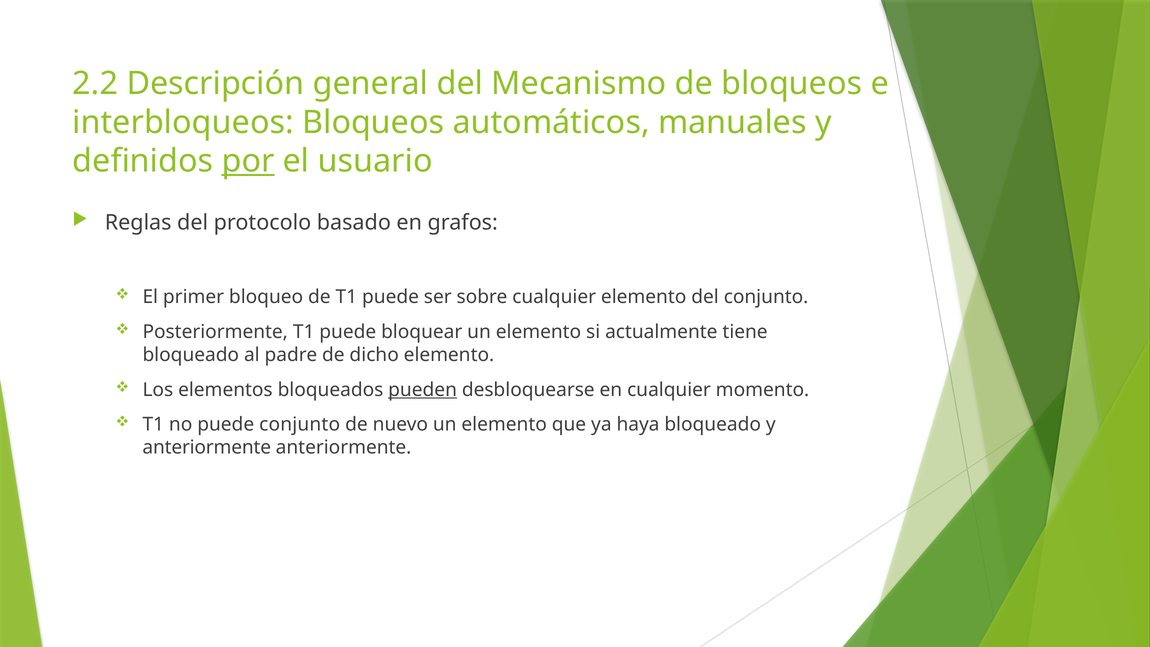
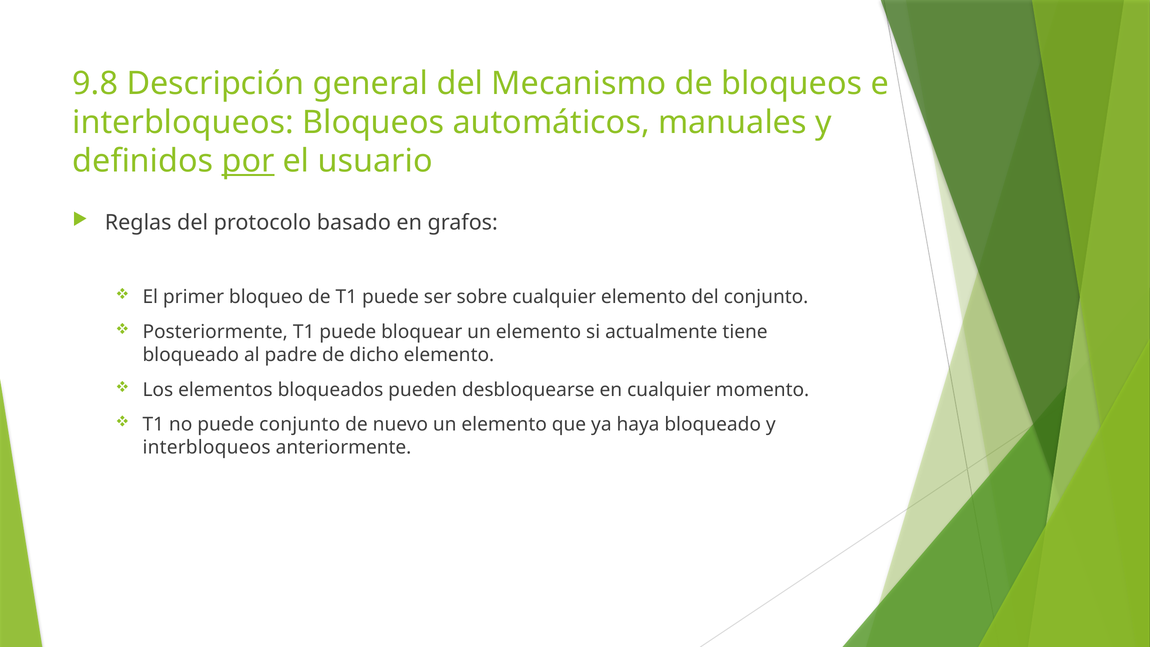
2.2: 2.2 -> 9.8 (95, 83)
pueden underline: present -> none (423, 390)
anteriormente: anteriormente -> interbloqueos (207, 448)
